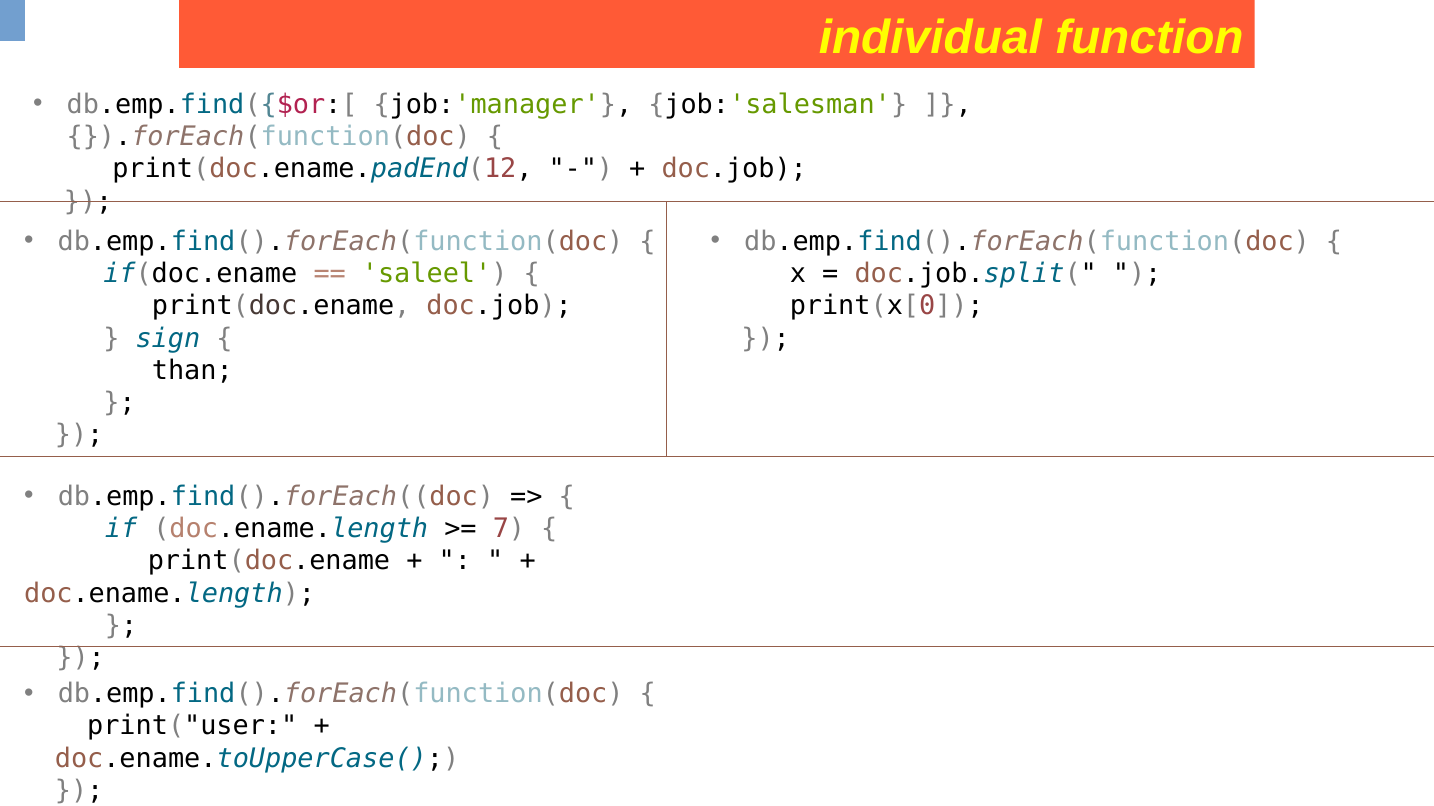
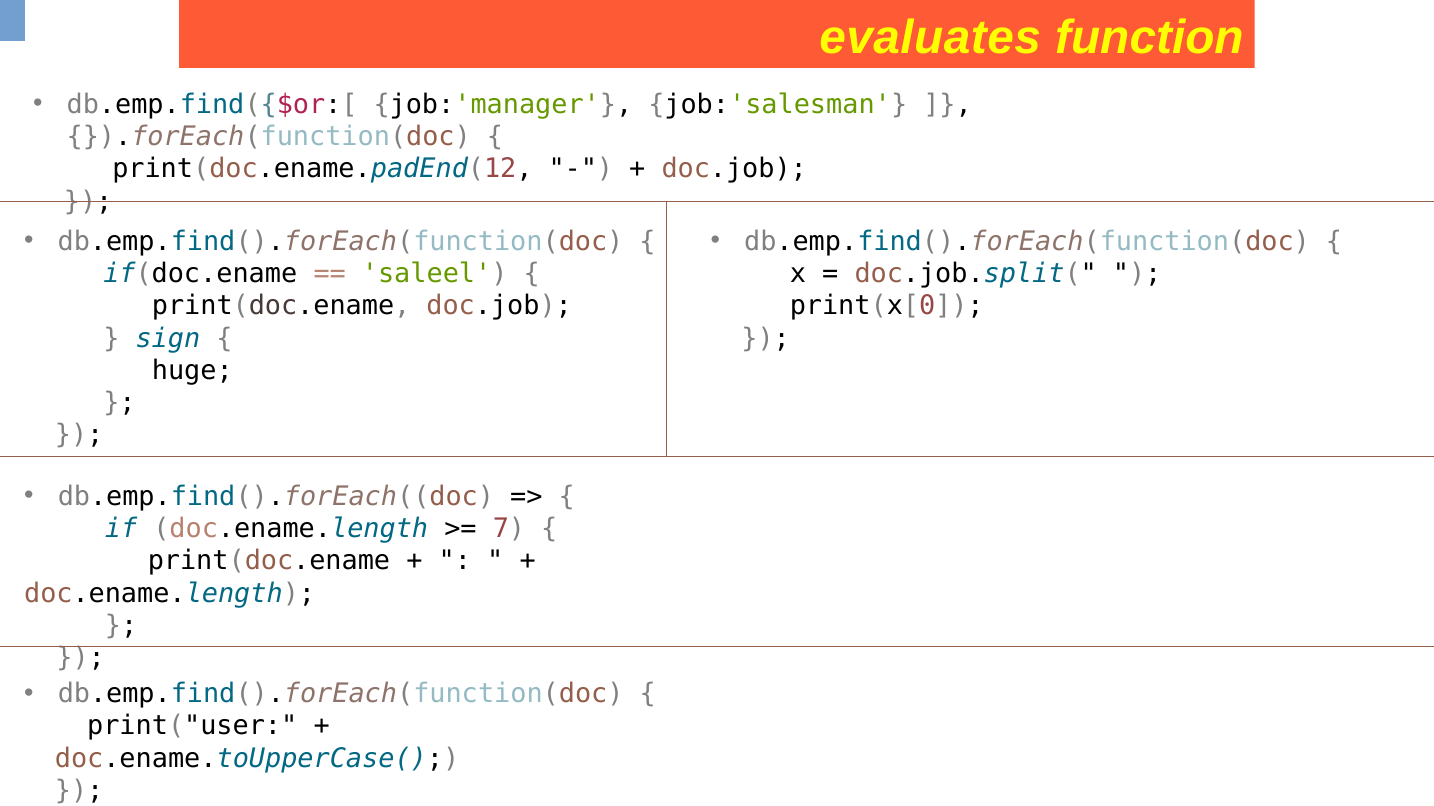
individual: individual -> evaluates (930, 37)
than: than -> huge (192, 371)
